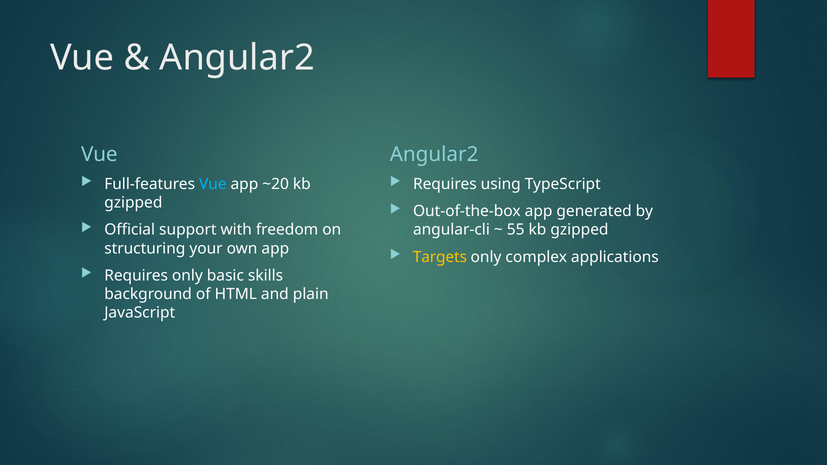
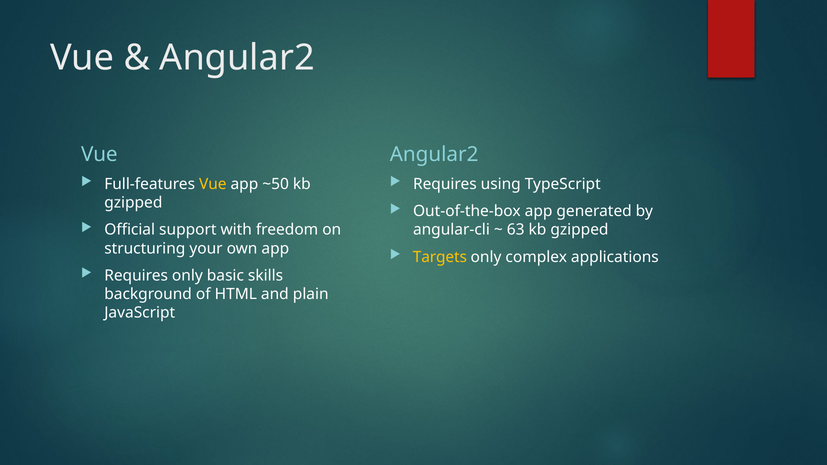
Vue colour: light blue -> yellow (213, 184)
~20: ~20 -> ~50 (276, 184)
55: 55 -> 63 (516, 230)
